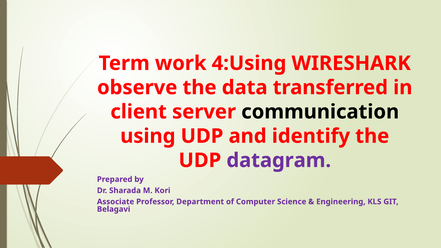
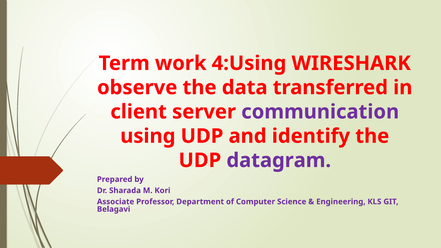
communication colour: black -> purple (320, 112)
